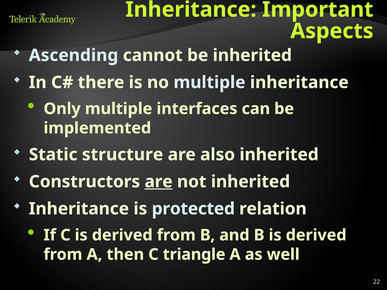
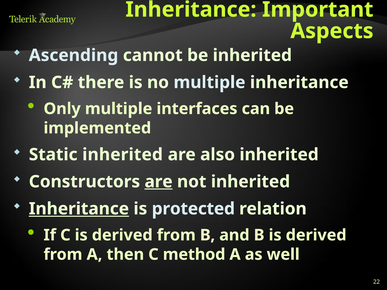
Static structure: structure -> inherited (123, 155)
Inheritance underline: none -> present (79, 209)
triangle: triangle -> method (194, 255)
